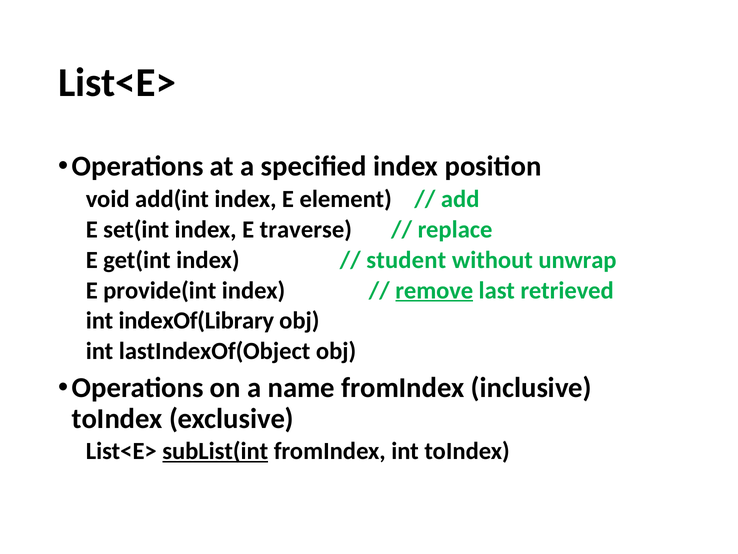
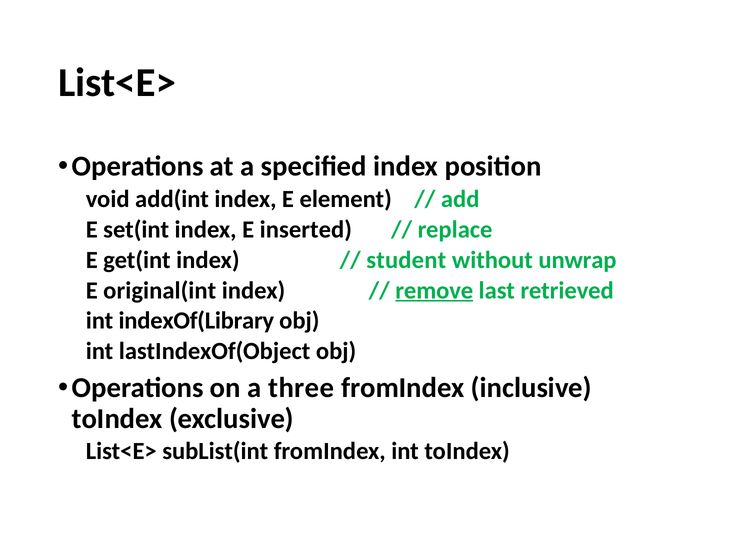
traverse: traverse -> inserted (306, 229)
provide(int: provide(int -> original(int (160, 290)
name: name -> three (301, 387)
subList(int underline: present -> none (215, 451)
